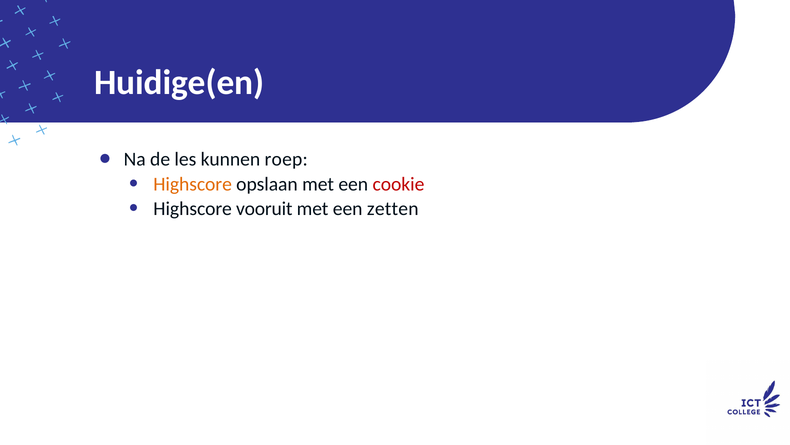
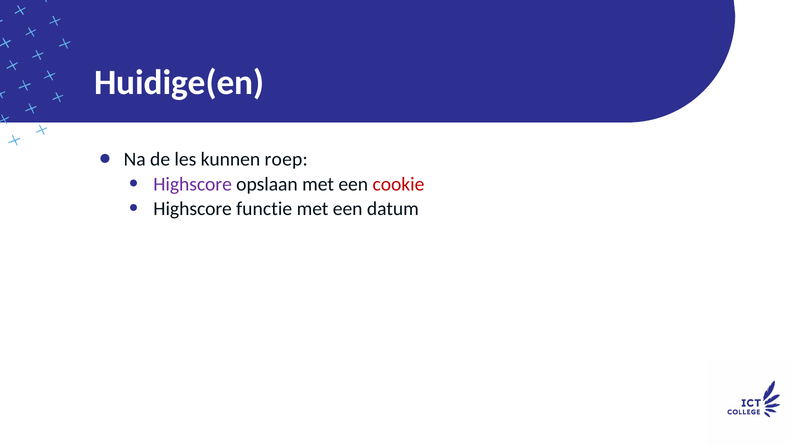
Highscore colour: orange -> purple (193, 184)
vooruit: vooruit -> functie (264, 209)
zetten: zetten -> datum (393, 209)
